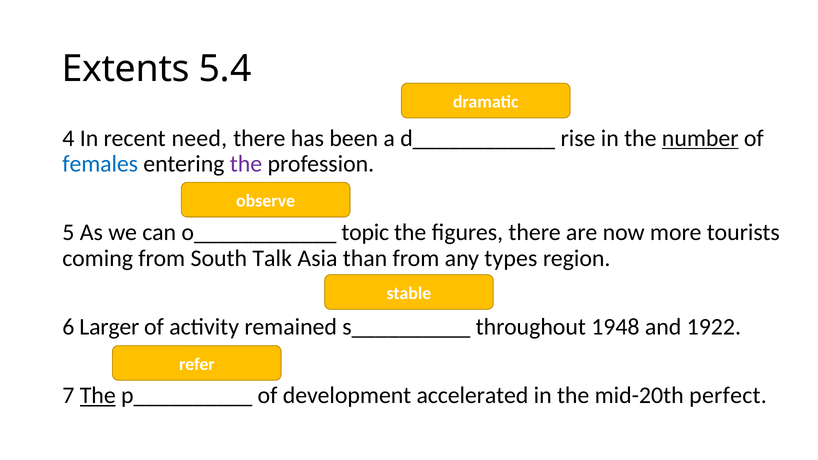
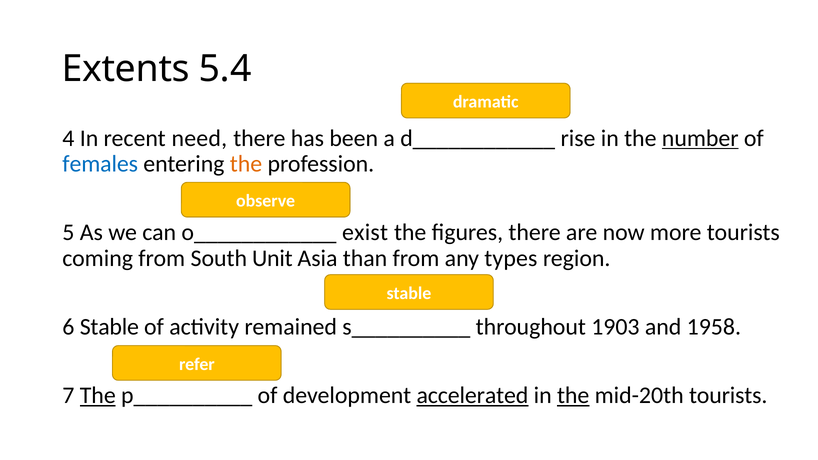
the colour: purple -> orange (246, 164)
topic: topic -> exist (365, 233)
Talk: Talk -> Unit (272, 258)
6 Larger: Larger -> Stable (109, 327)
1948: 1948 -> 1903 (615, 327)
1922: 1922 -> 1958 (714, 327)
accelerated underline: none -> present (472, 396)
the underline: none -> present (573, 396)
mid-20th perfect: perfect -> tourists (728, 396)
